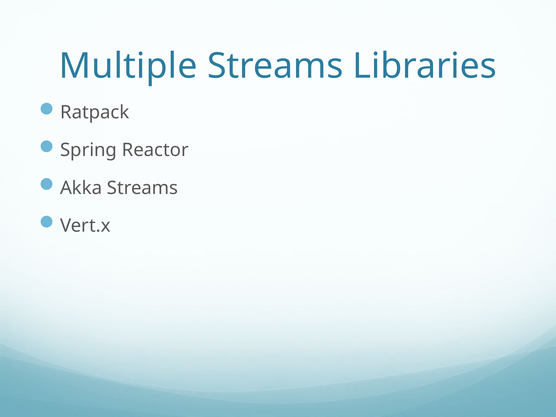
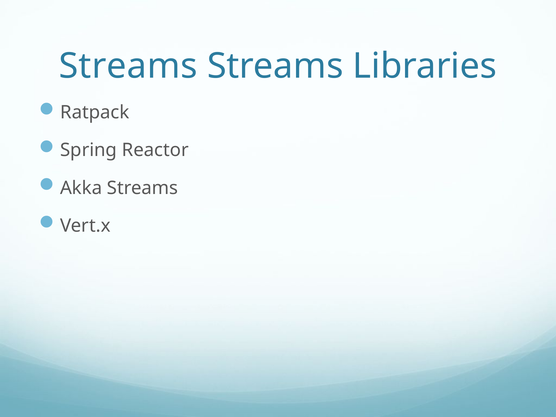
Multiple: Multiple -> Streams (128, 66)
